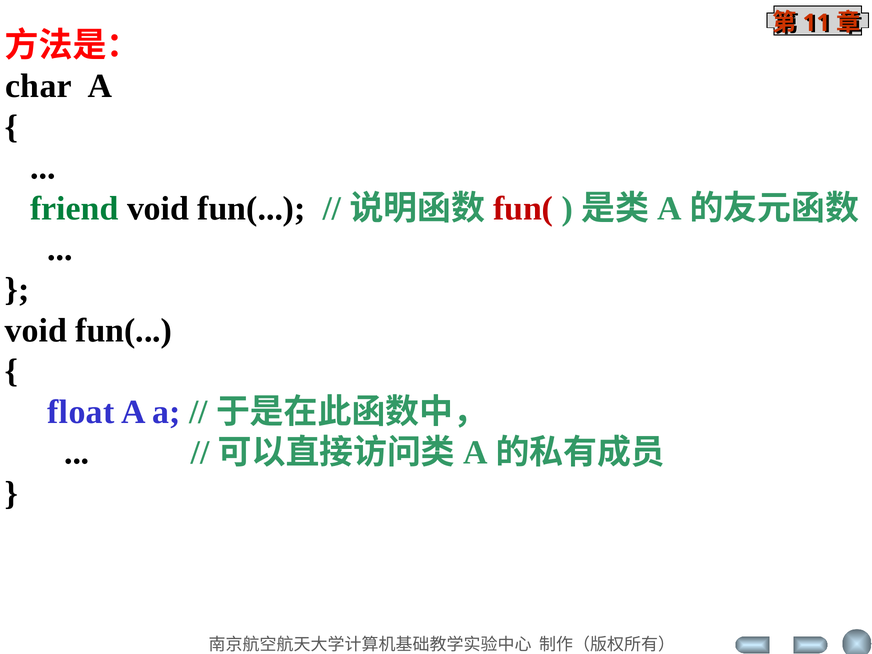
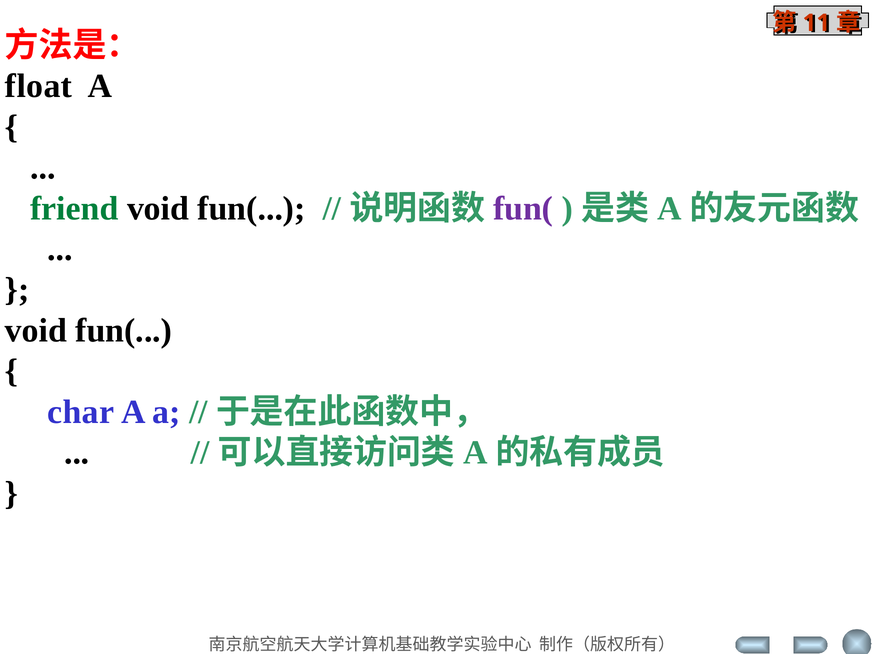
char: char -> float (39, 86)
fun( colour: red -> purple (523, 208)
float: float -> char (81, 412)
